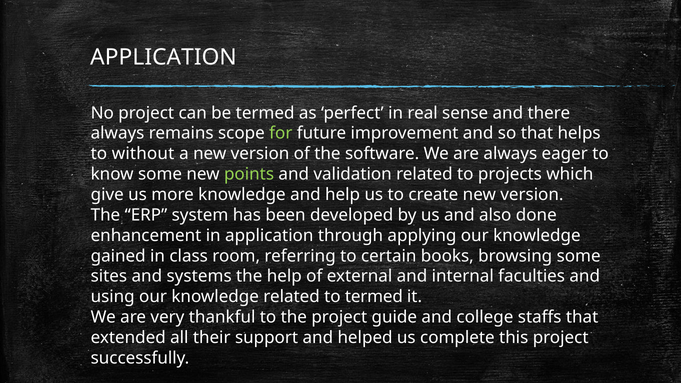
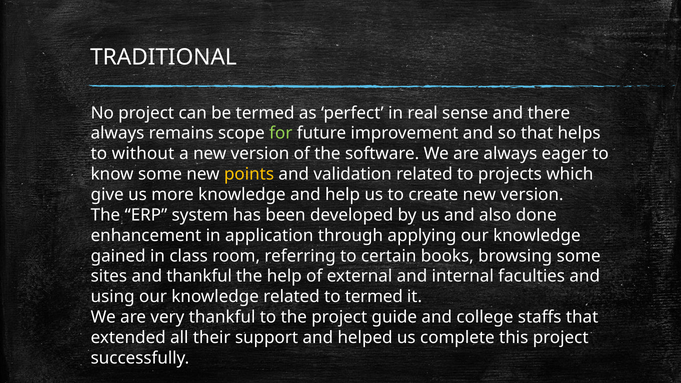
APPLICATION: APPLICATION -> TRADITIONAL (164, 57)
points colour: light green -> yellow (249, 174)
and systems: systems -> thankful (199, 276)
